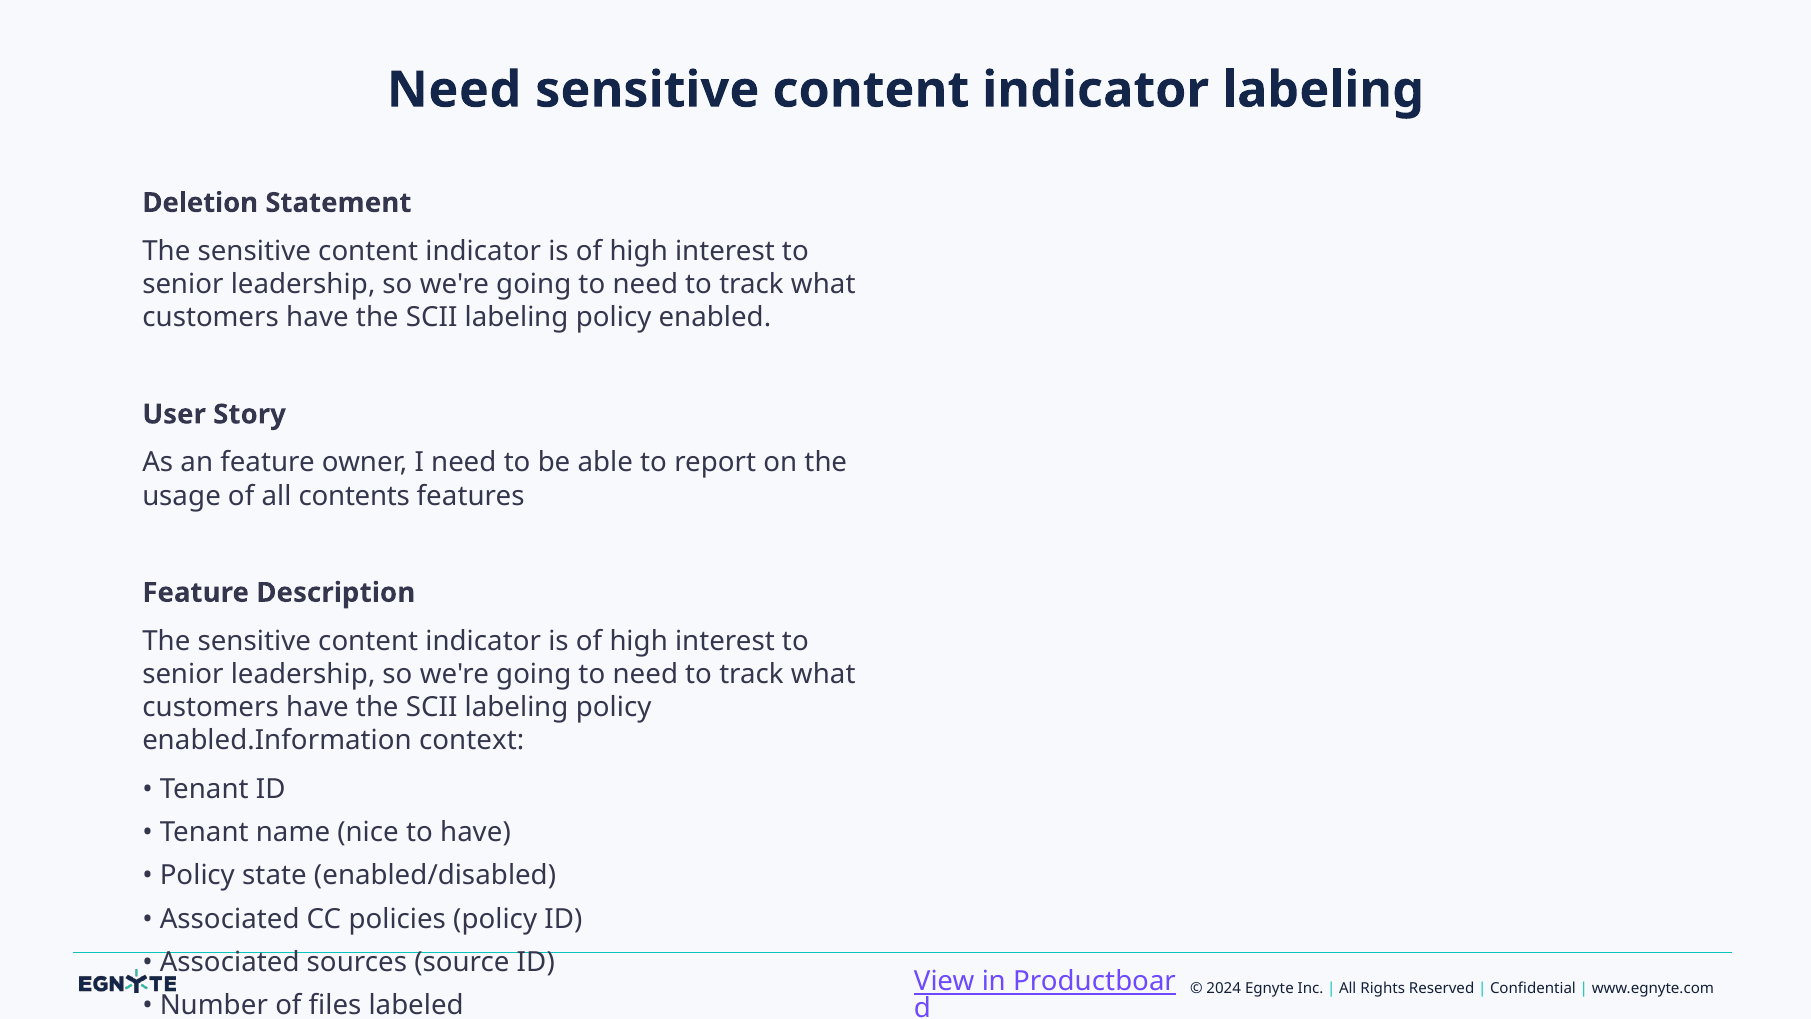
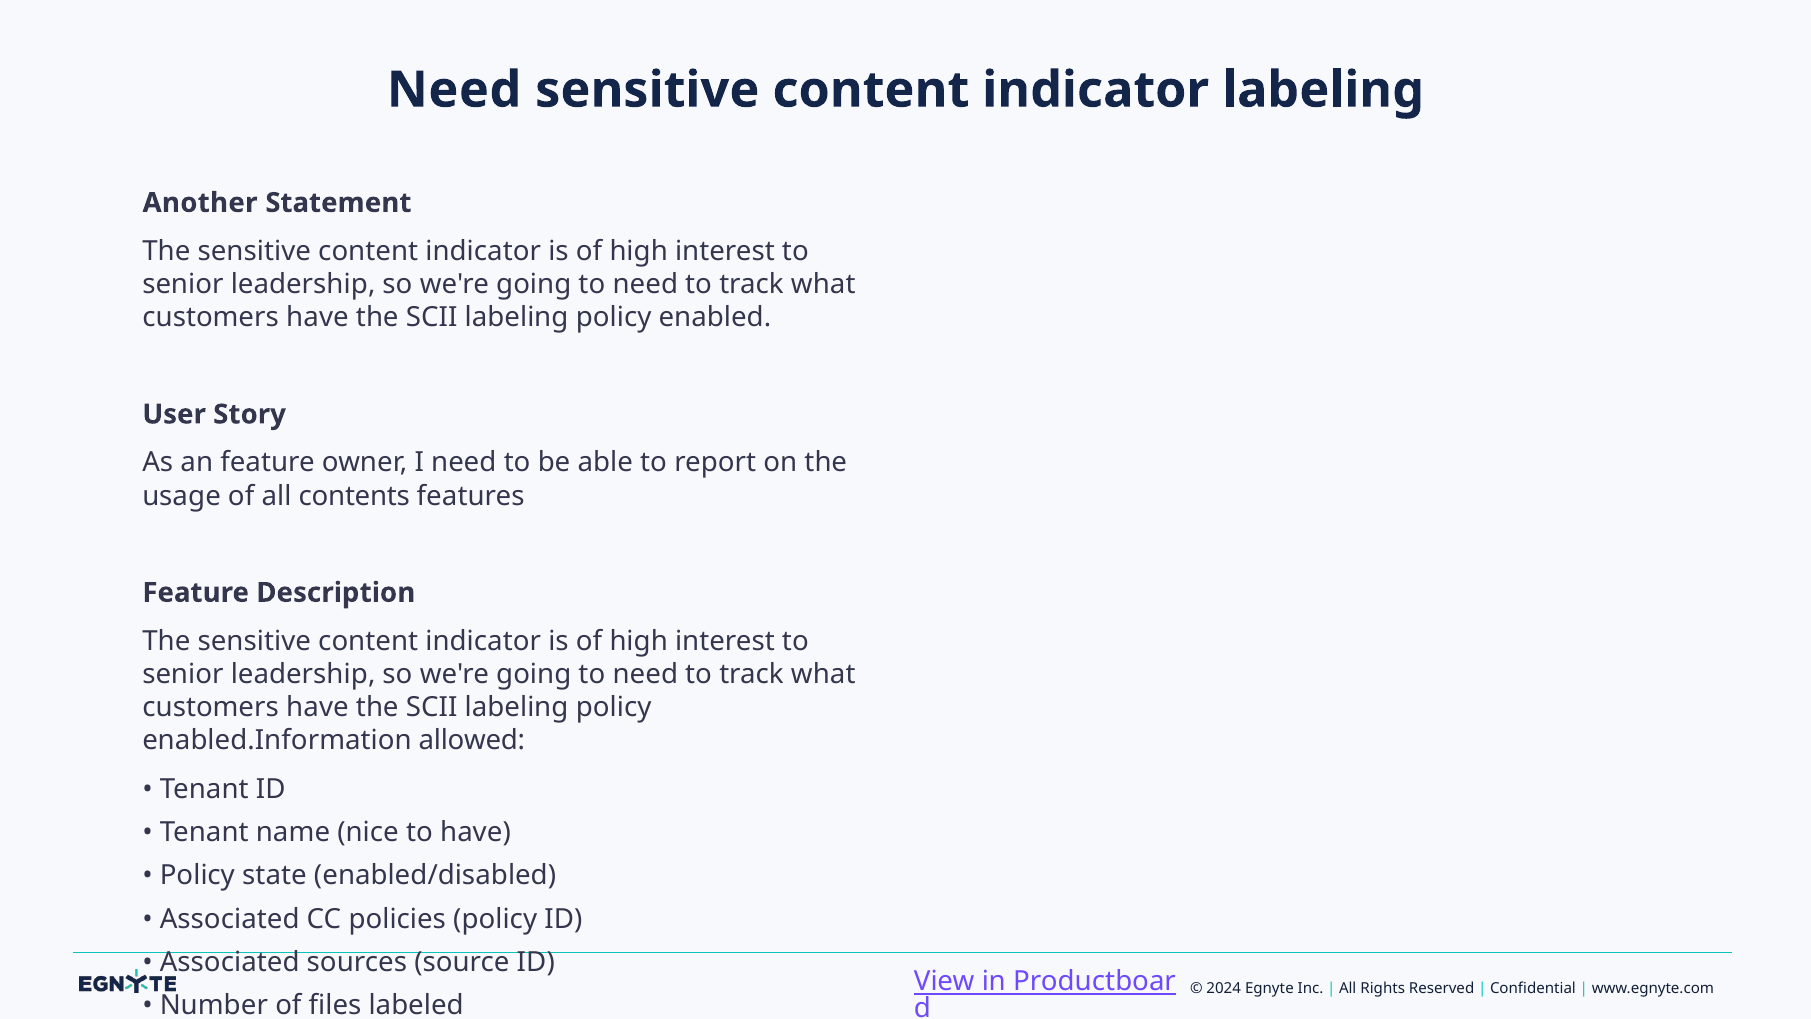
Deletion: Deletion -> Another (200, 203)
context: context -> allowed (472, 741)
